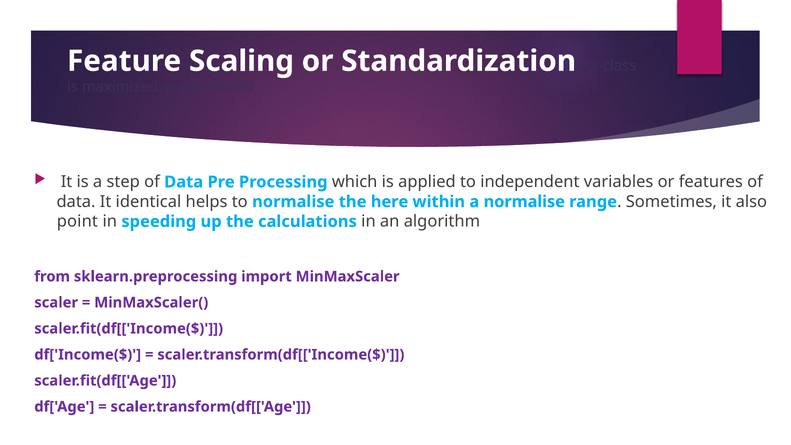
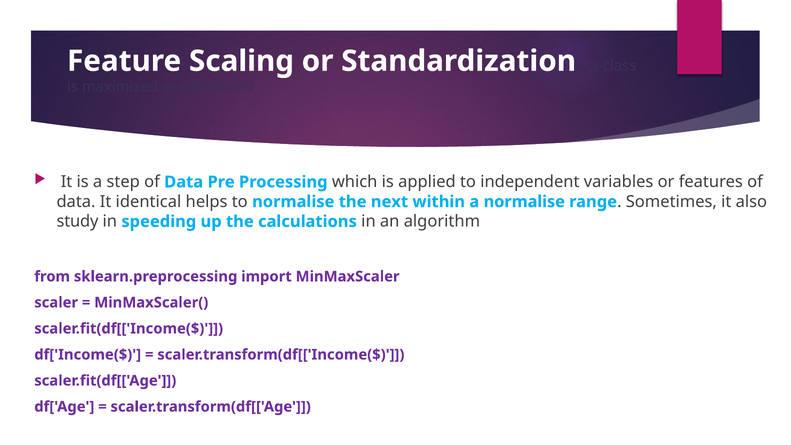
here: here -> next (389, 202)
point: point -> study (78, 222)
